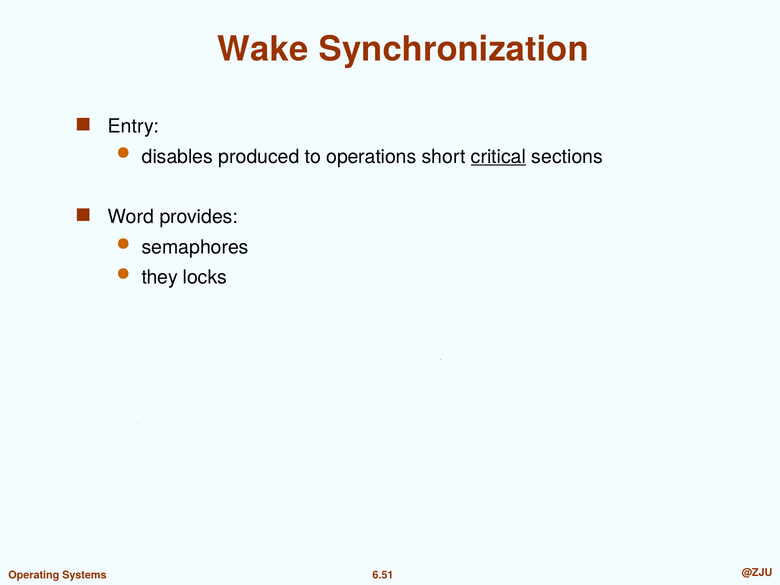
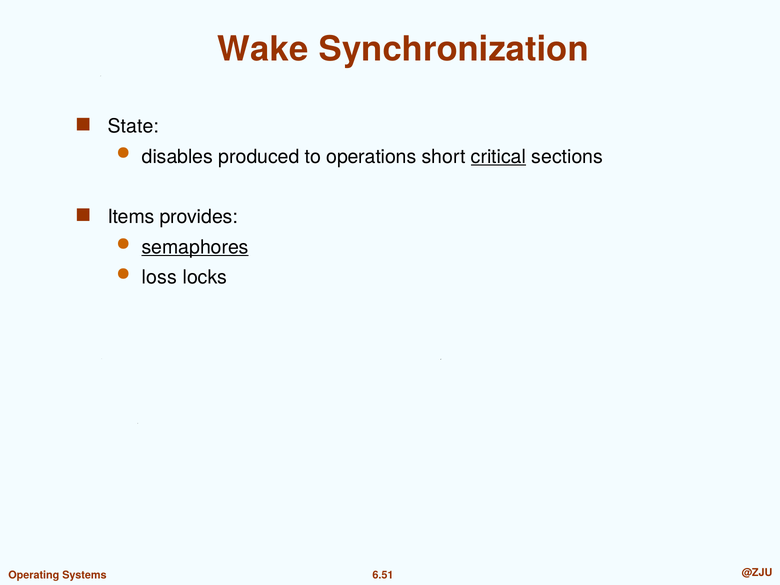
Entry: Entry -> State (133, 126)
Word: Word -> Items (131, 217)
semaphores underline: none -> present (195, 247)
they: they -> loss (159, 277)
